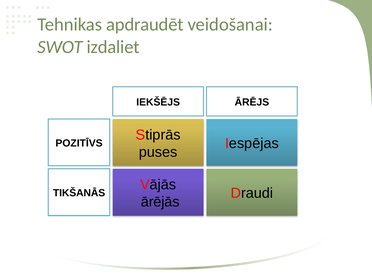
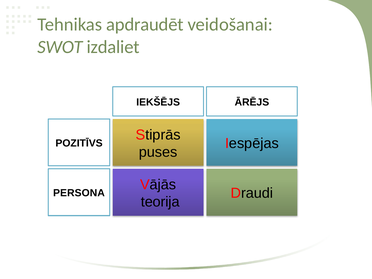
TIKŠANĀS: TIKŠANĀS -> PERSONA (79, 193)
ārējās: ārējās -> teorija (160, 202)
